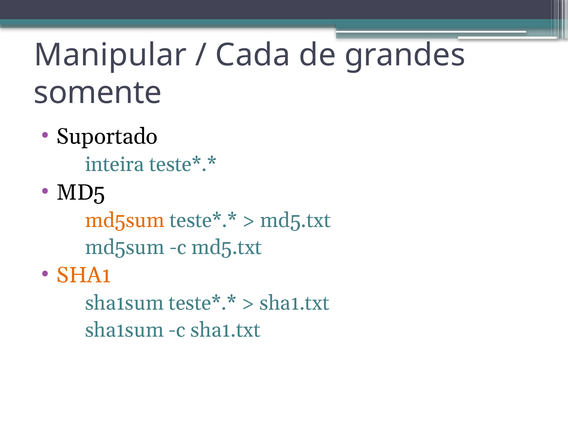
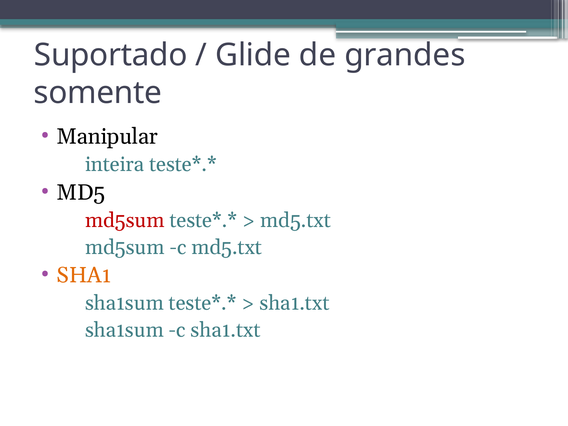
Manipular: Manipular -> Suportado (111, 55)
Cada: Cada -> Glide (253, 55)
Suportado: Suportado -> Manipular (107, 137)
md5sum colour: orange -> red (125, 220)
